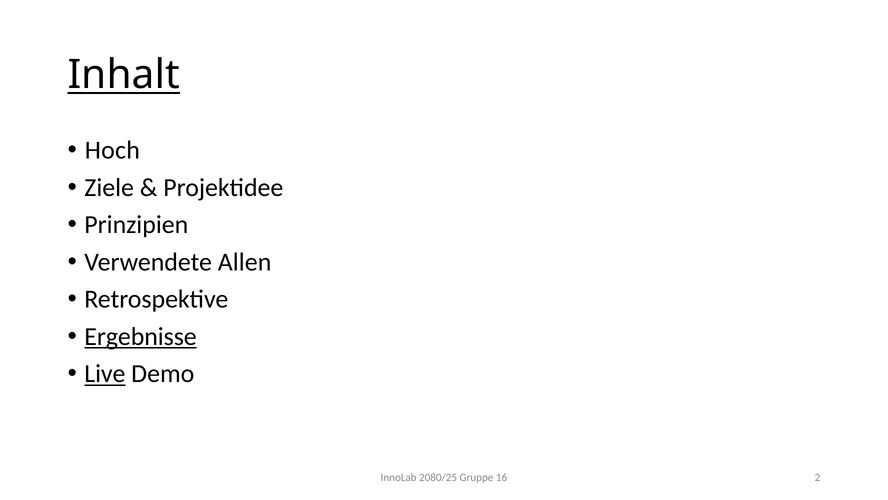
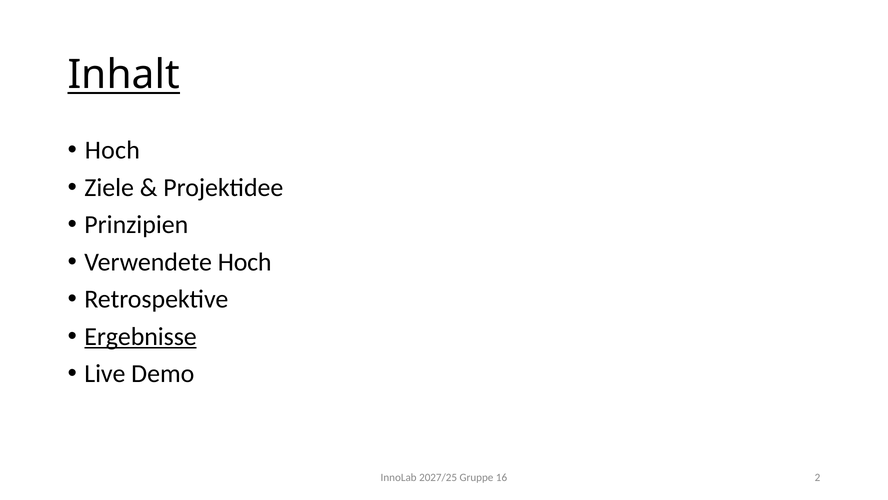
Verwendete Allen: Allen -> Hoch (245, 262)
Live underline: present -> none (105, 374)
2080/25: 2080/25 -> 2027/25 (438, 477)
